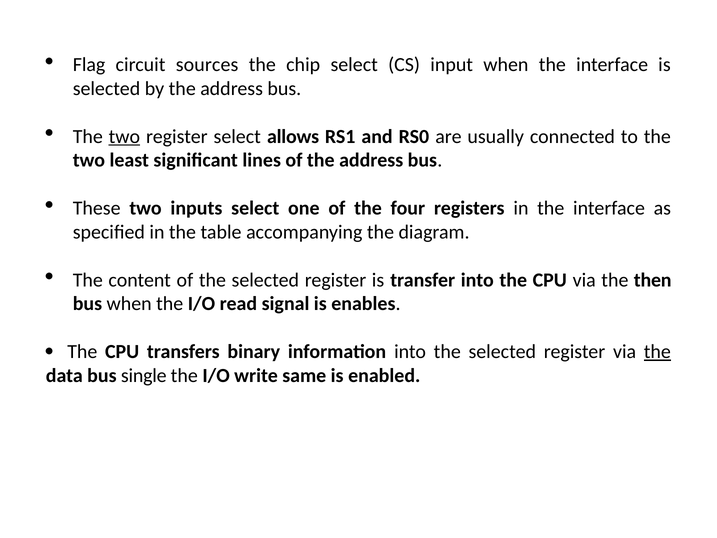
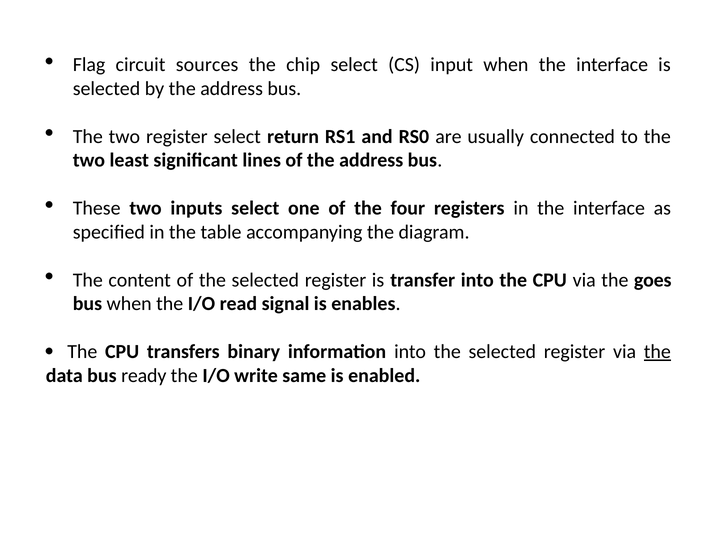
two underline: present -> none (124, 136)
allows: allows -> return (293, 136)
then: then -> goes (653, 280)
single: single -> ready (144, 375)
